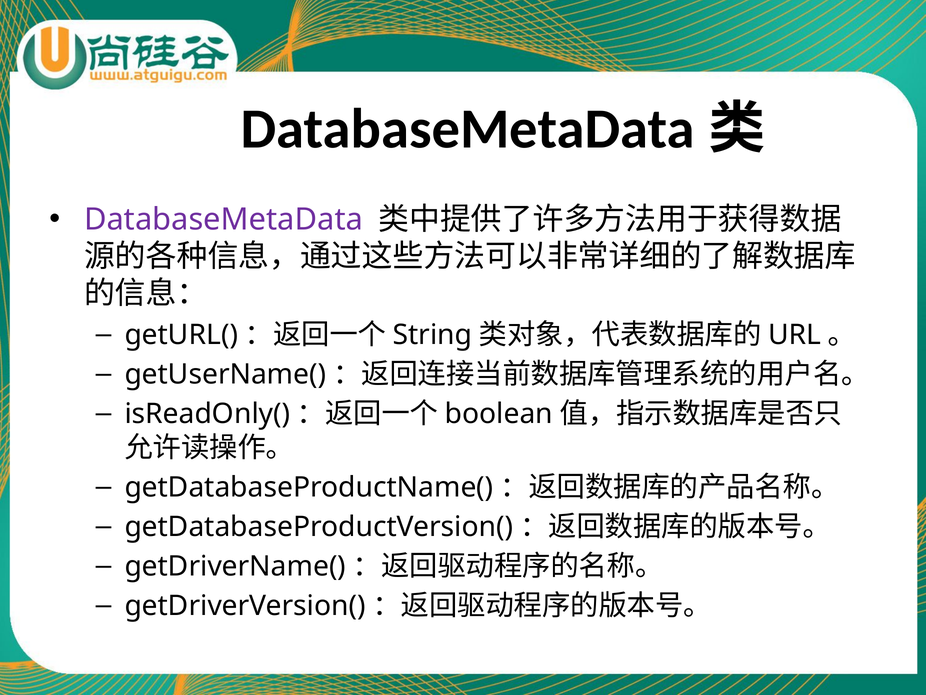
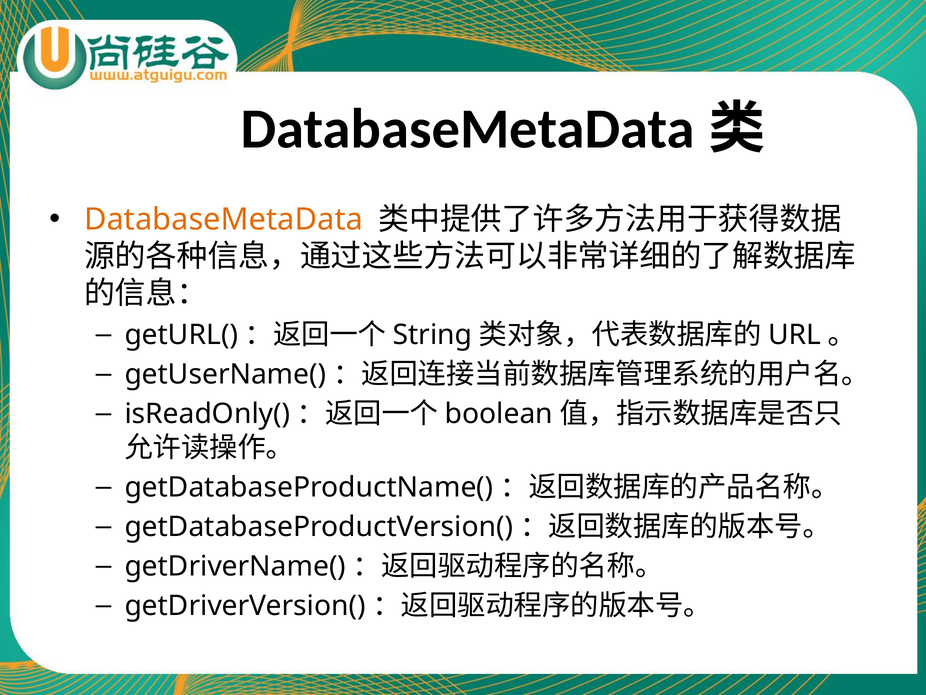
DatabaseMetaData colour: purple -> orange (224, 219)
